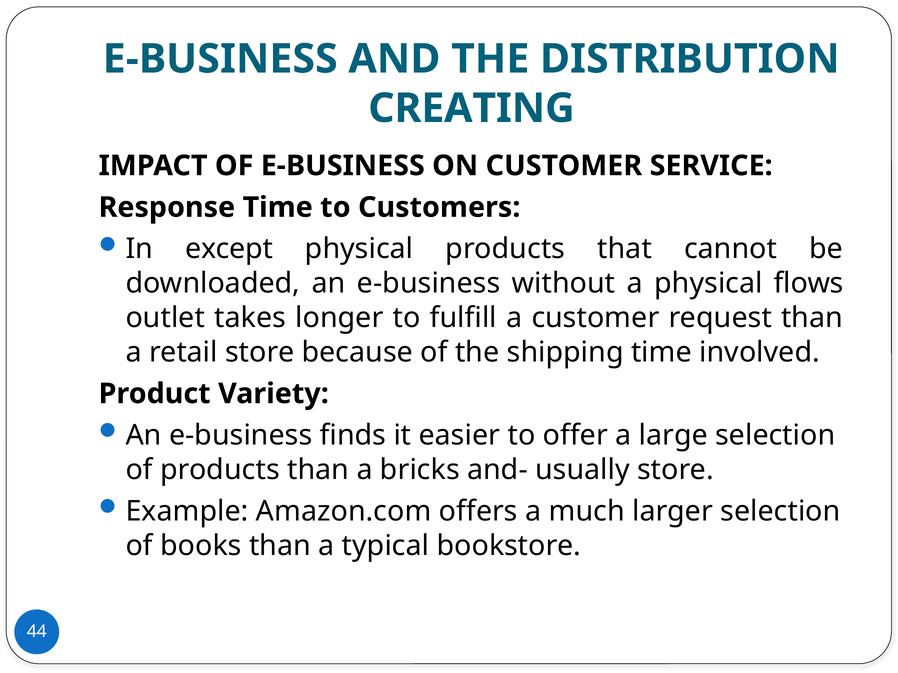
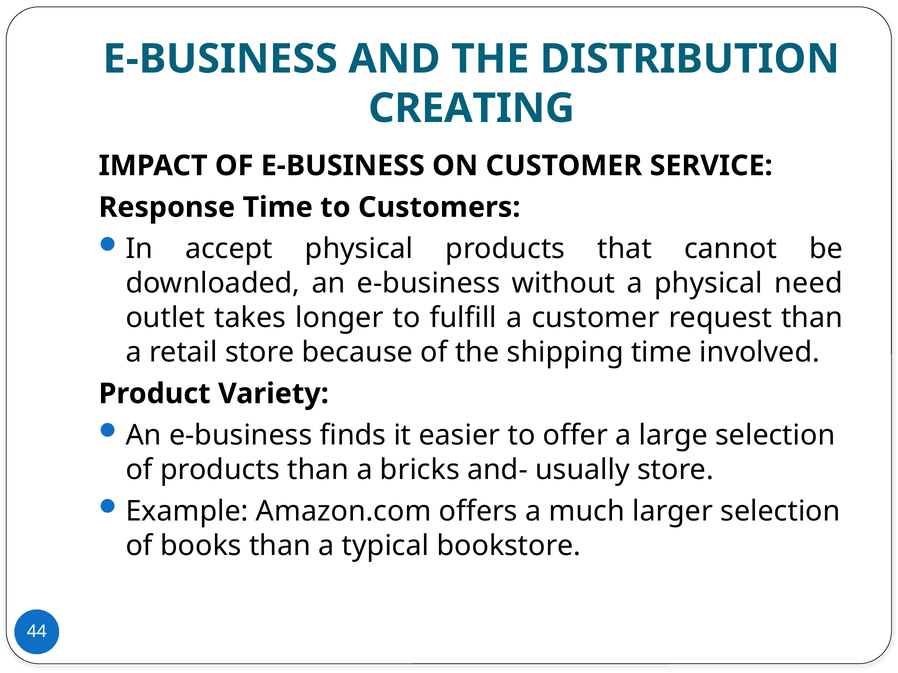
except: except -> accept (229, 249)
flows: flows -> need (808, 284)
